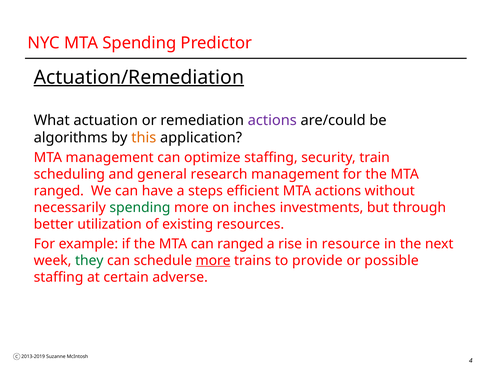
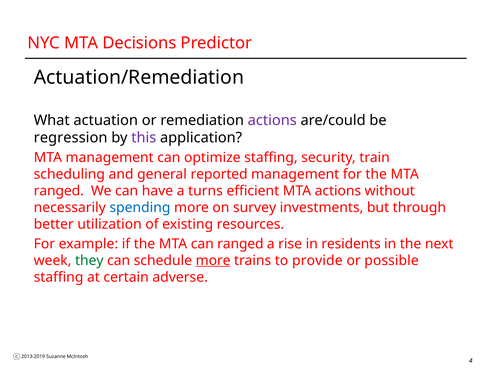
MTA Spending: Spending -> Decisions (139, 43)
Actuation/Remediation underline: present -> none (139, 77)
algorithms: algorithms -> regression (71, 138)
this colour: orange -> purple (144, 138)
research: research -> reported (219, 174)
steps: steps -> turns (205, 191)
spending colour: green -> blue (140, 208)
inches: inches -> survey (255, 208)
resource: resource -> residents (351, 244)
